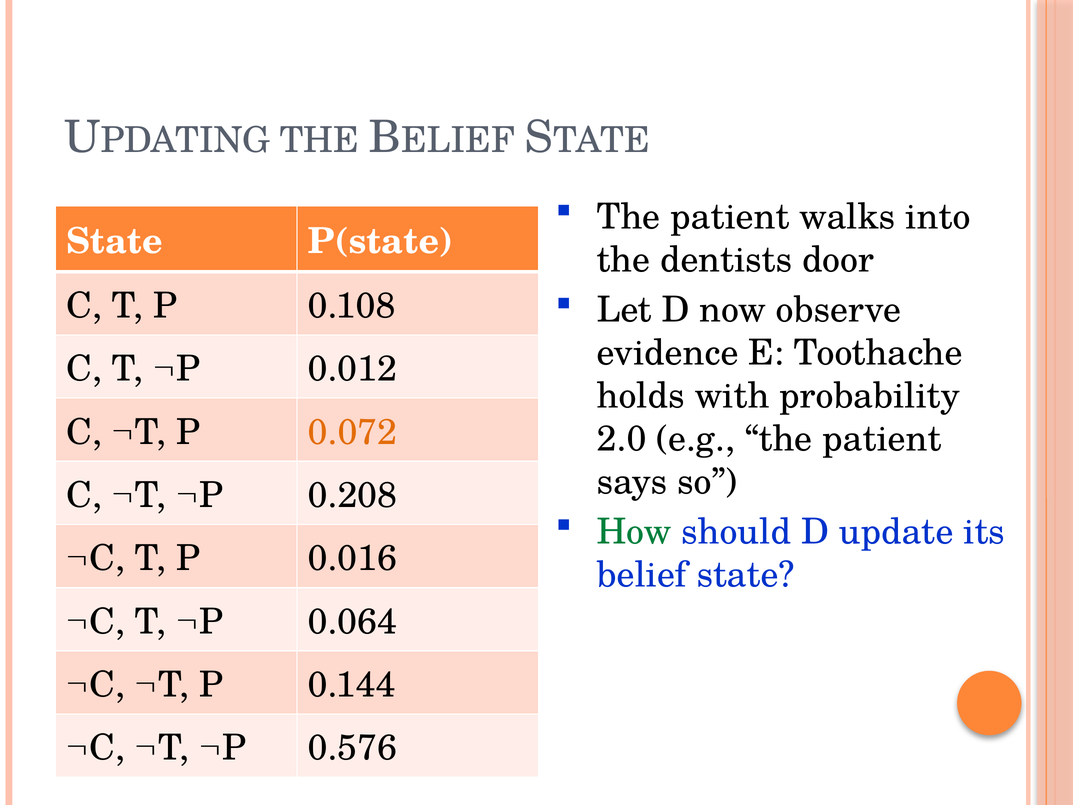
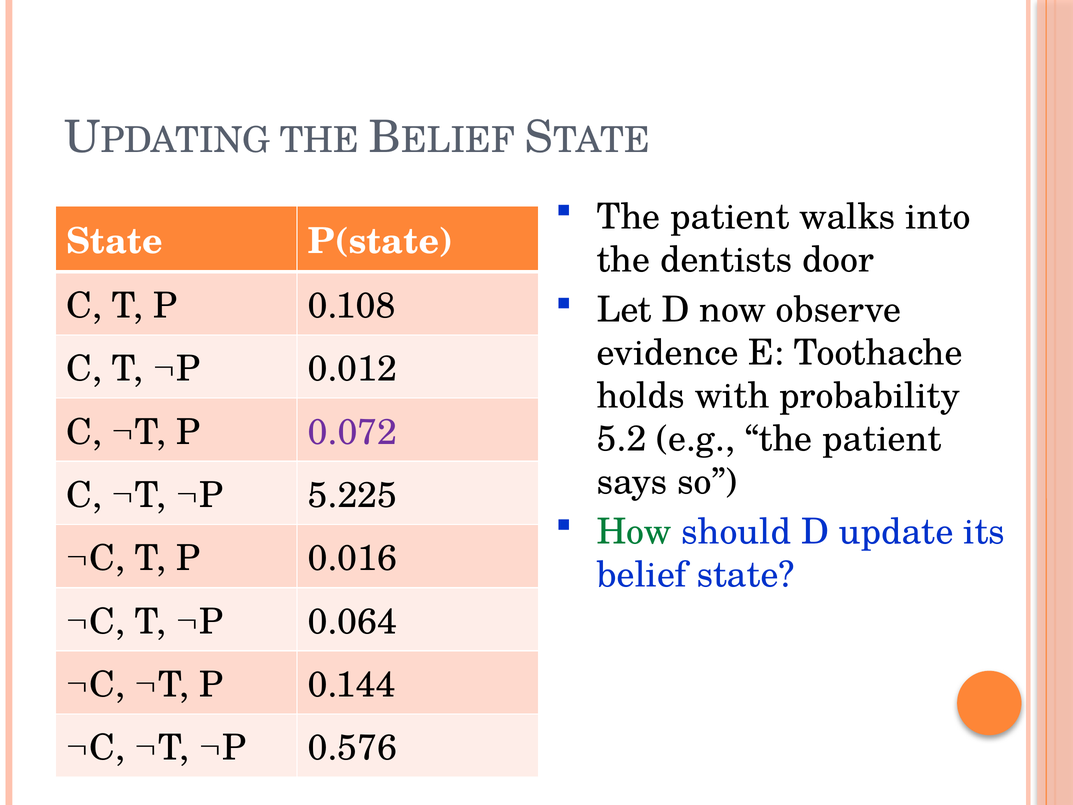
0.072 colour: orange -> purple (352, 432)
2.0: 2.0 -> 5.2 (622, 439)
0.208: 0.208 -> 5.225 (352, 495)
